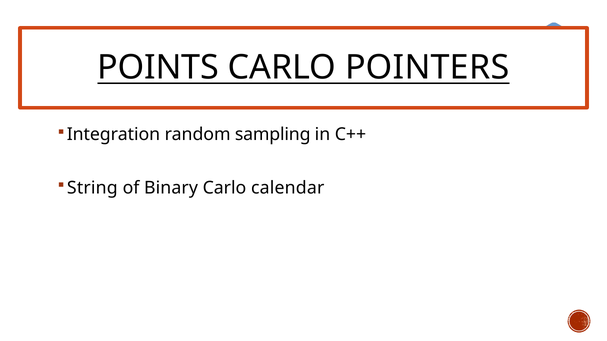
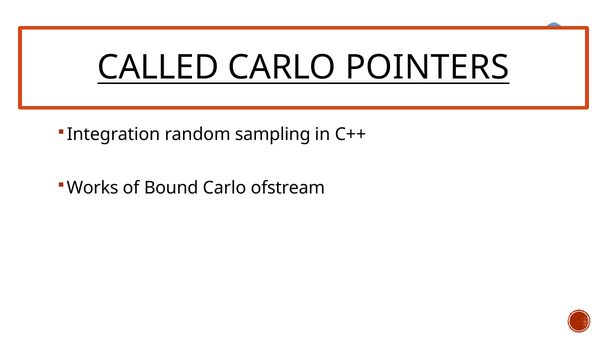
POINTS: POINTS -> CALLED (158, 68)
String: String -> Works (93, 188)
Binary: Binary -> Bound (171, 188)
calendar: calendar -> ofstream (288, 188)
